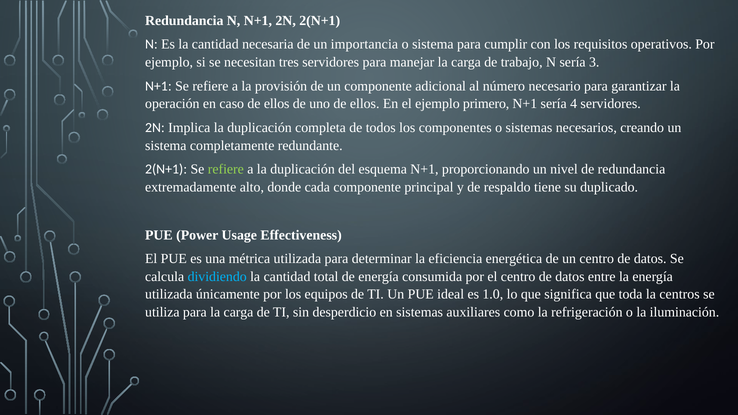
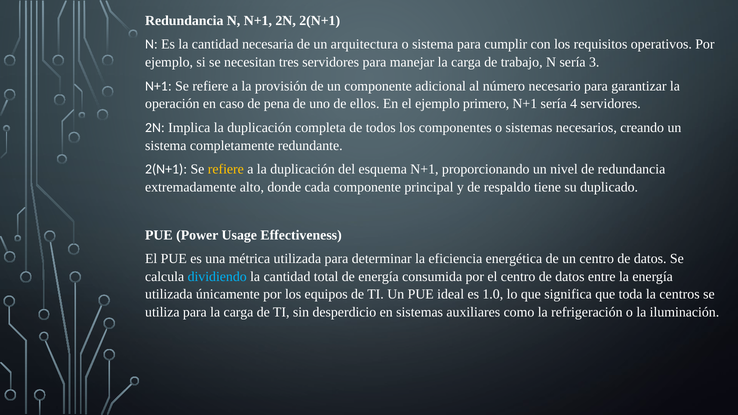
importancia: importancia -> arquitectura (364, 44)
caso de ellos: ellos -> pena (277, 104)
refiere colour: light green -> yellow (226, 169)
